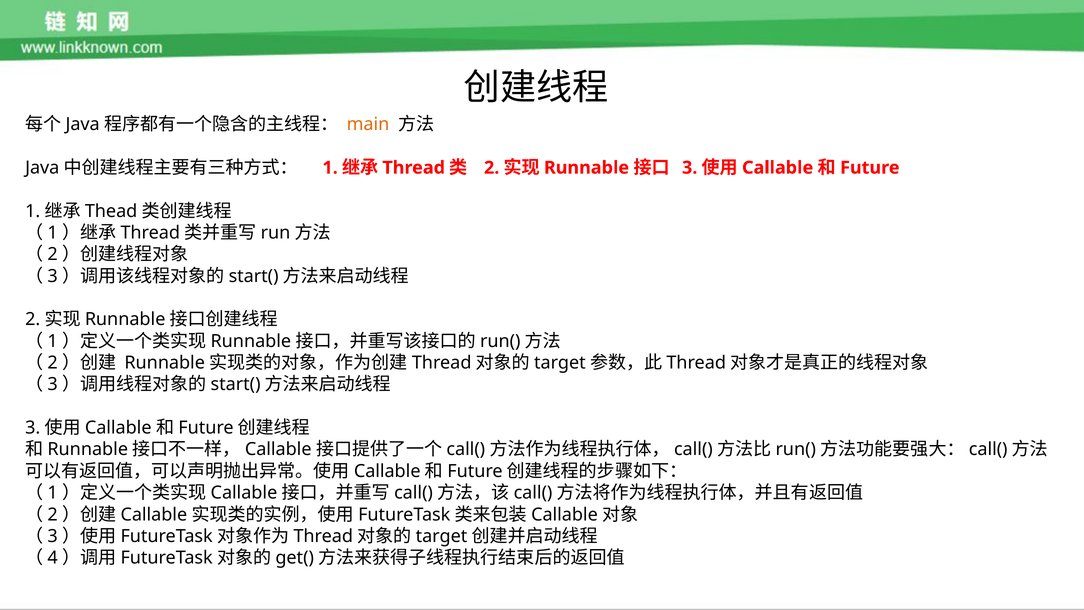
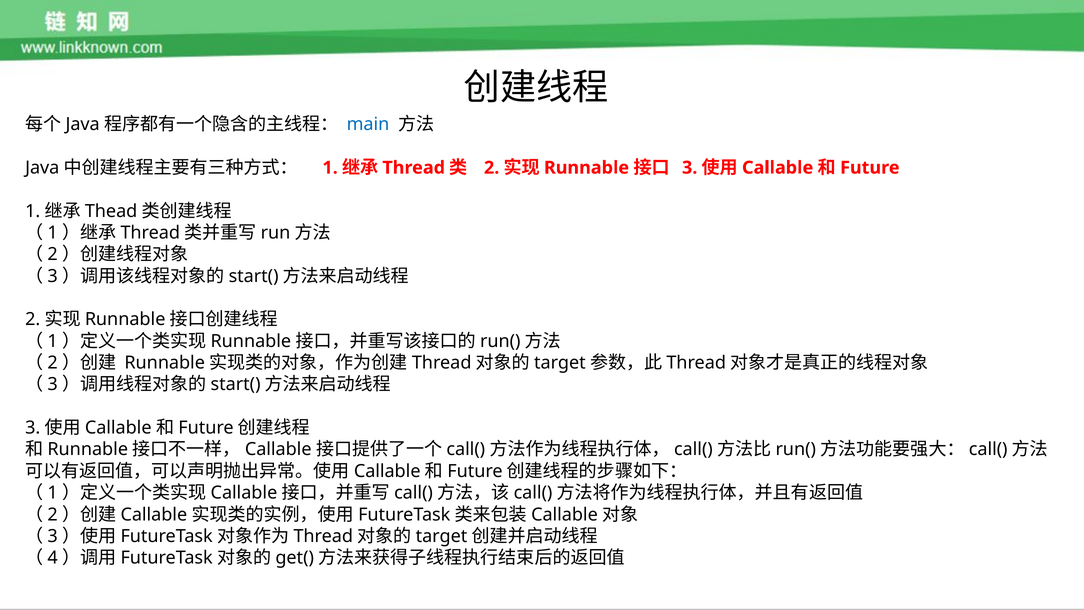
main colour: orange -> blue (368, 124)
